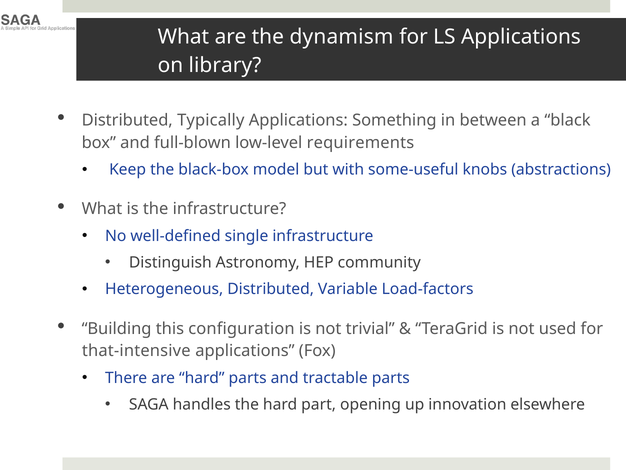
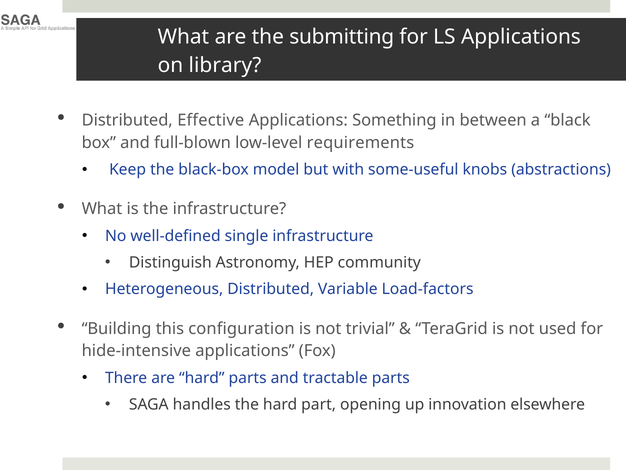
dynamism: dynamism -> submitting (342, 37)
Typically: Typically -> Effective (211, 120)
that-intensive: that-intensive -> hide-intensive (136, 351)
